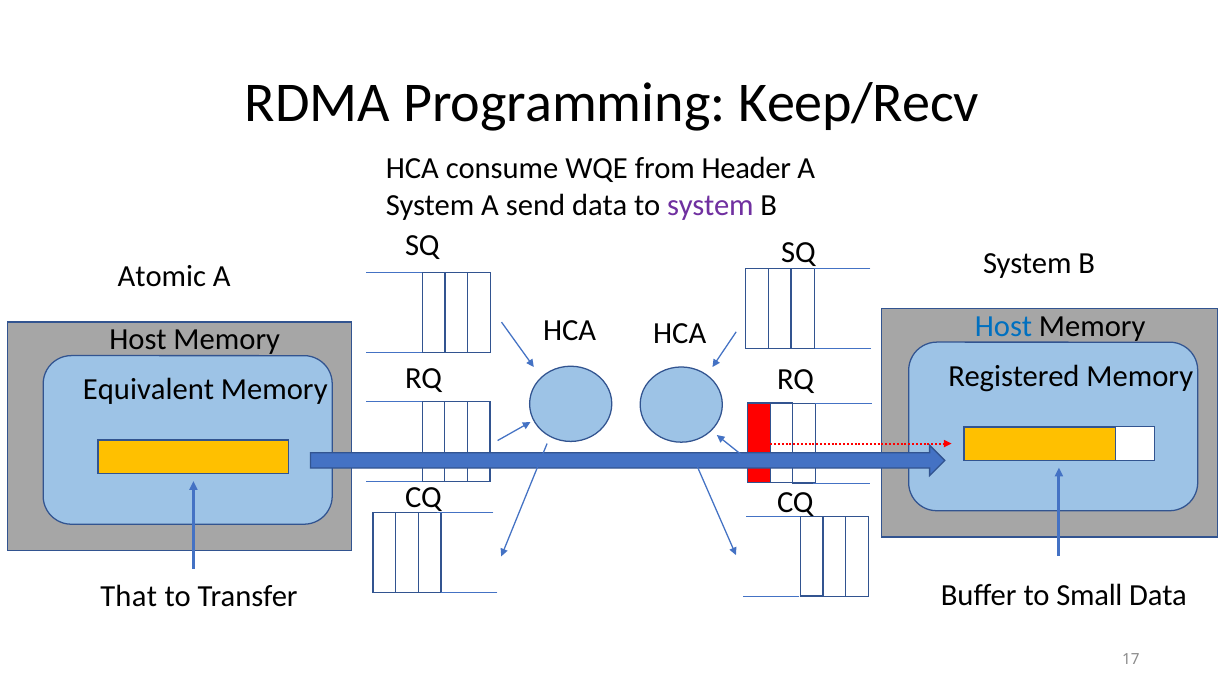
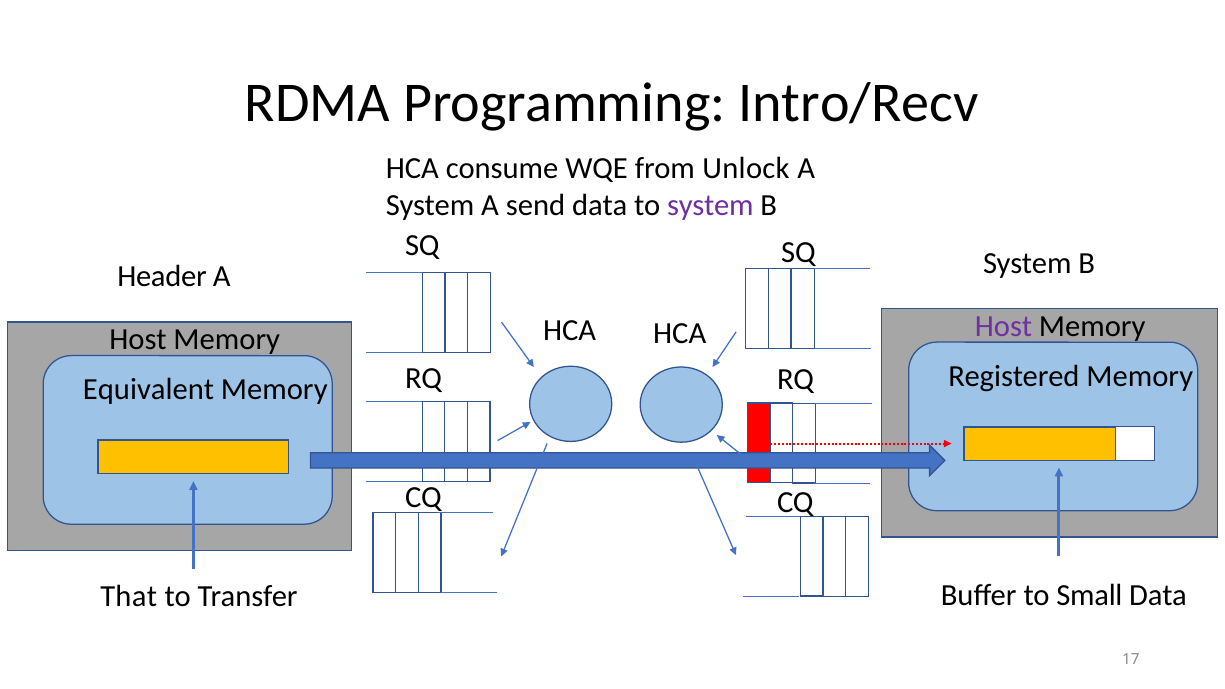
Keep/Recv: Keep/Recv -> Intro/Recv (859, 103)
Header: Header -> Unlock (746, 168)
Atomic: Atomic -> Header (162, 277)
Host colour: blue -> purple (1004, 326)
